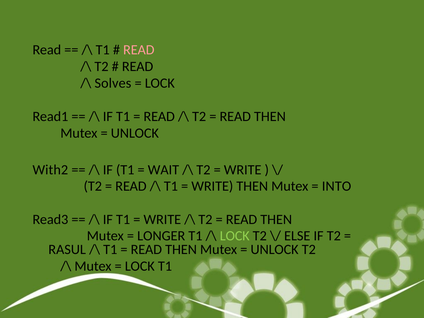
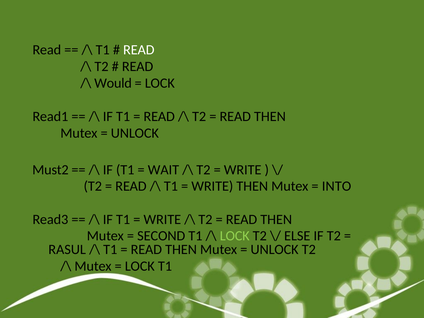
READ colour: pink -> white (139, 50)
Solves: Solves -> Would (113, 83)
With2: With2 -> Must2 (50, 170)
LONGER: LONGER -> SECOND (161, 236)
